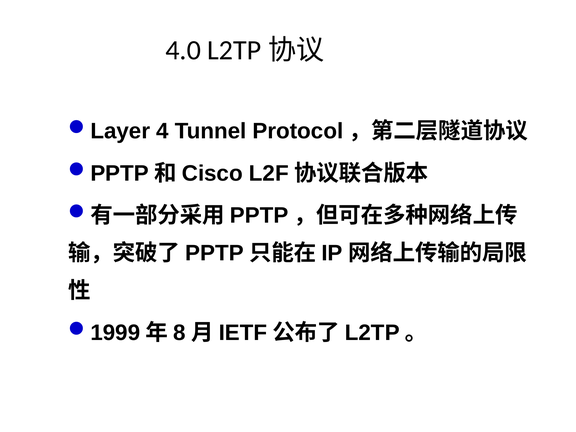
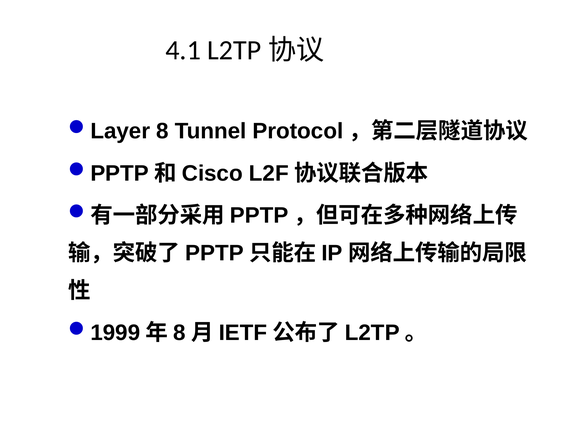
4.0: 4.0 -> 4.1 (183, 50)
4: 4 -> 8 (162, 131)
